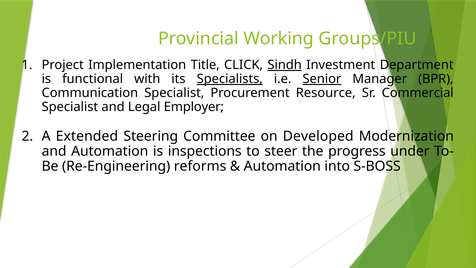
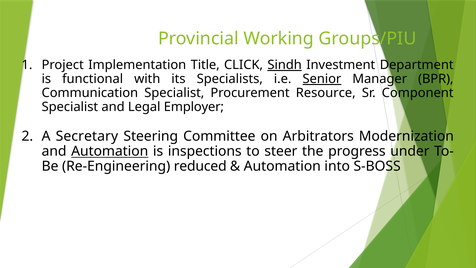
Specialists underline: present -> none (230, 79)
Commercial: Commercial -> Component (418, 93)
Extended: Extended -> Secretary (87, 136)
Developed: Developed -> Arbitrators (318, 136)
Automation underline: none -> present (110, 151)
reforms: reforms -> reduced (200, 166)
